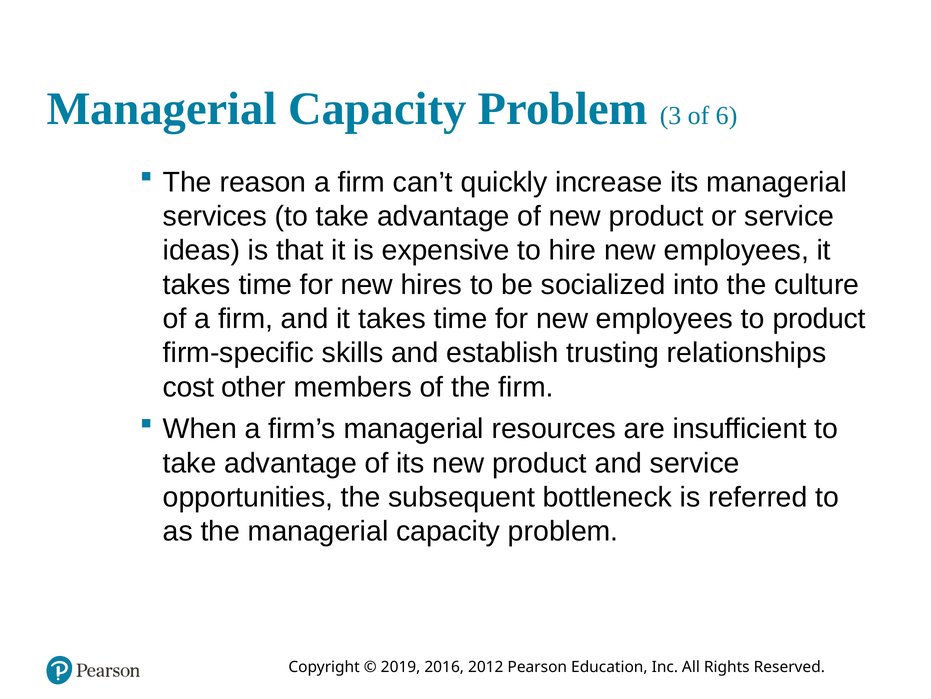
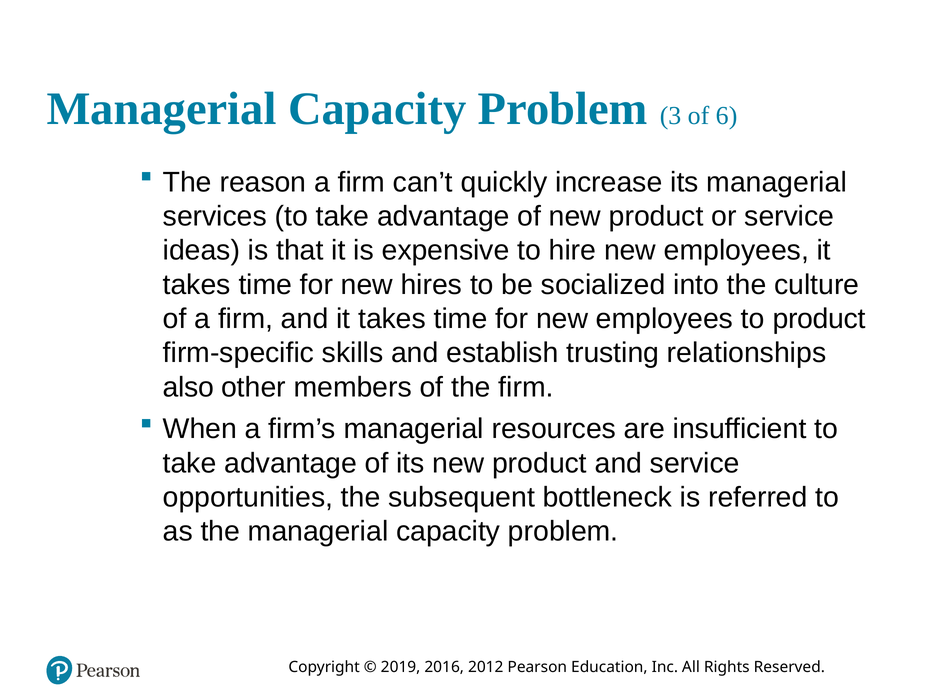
cost: cost -> also (188, 387)
